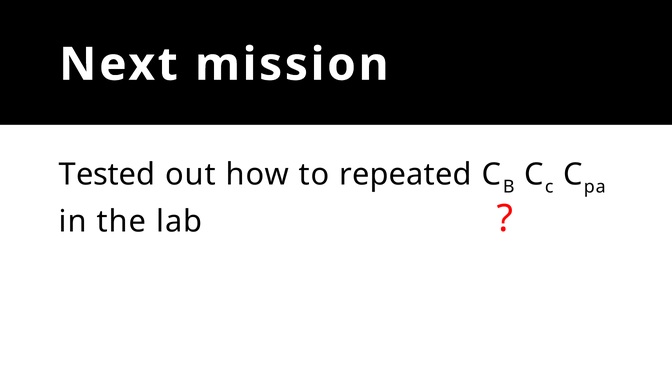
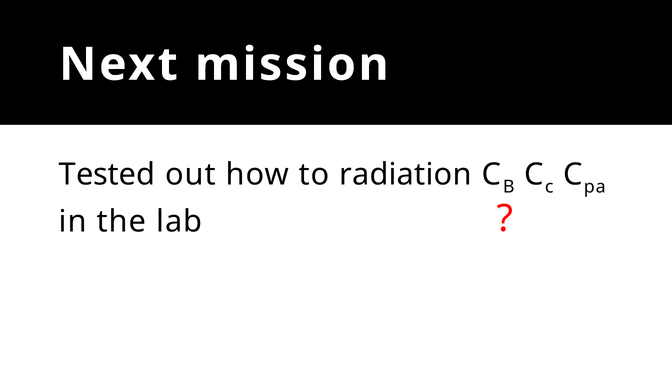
repeated: repeated -> radiation (406, 175)
